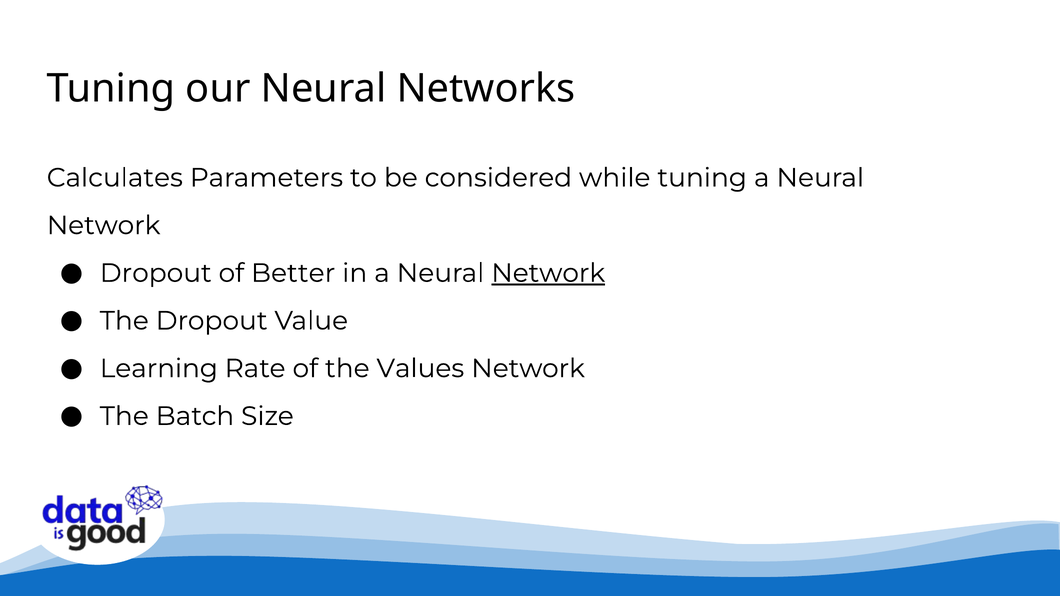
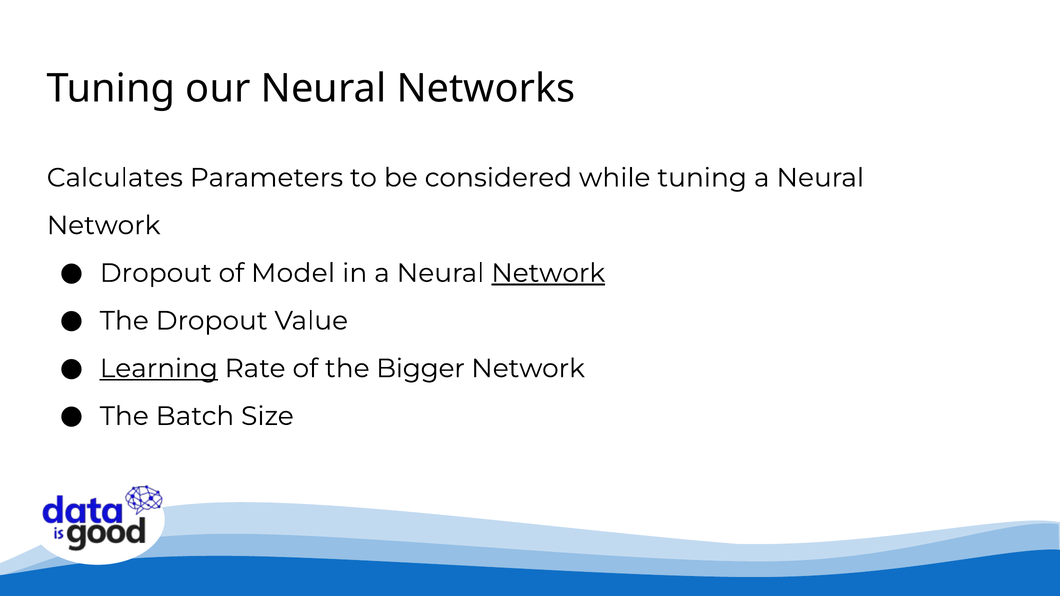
Better: Better -> Model (293, 273)
Learning underline: none -> present (159, 369)
Values: Values -> Bigger (420, 369)
